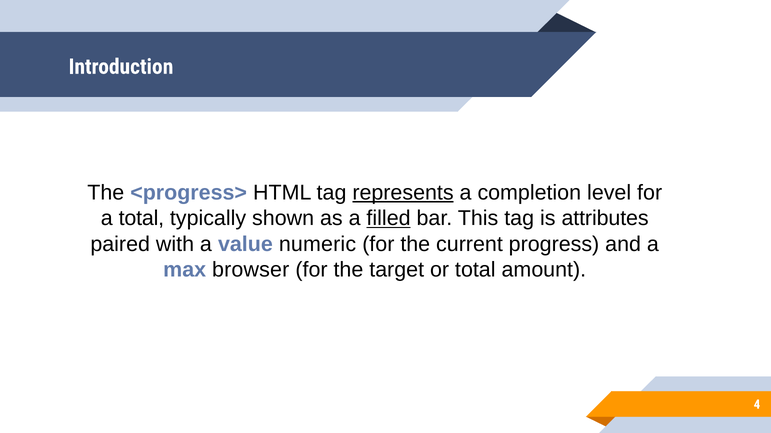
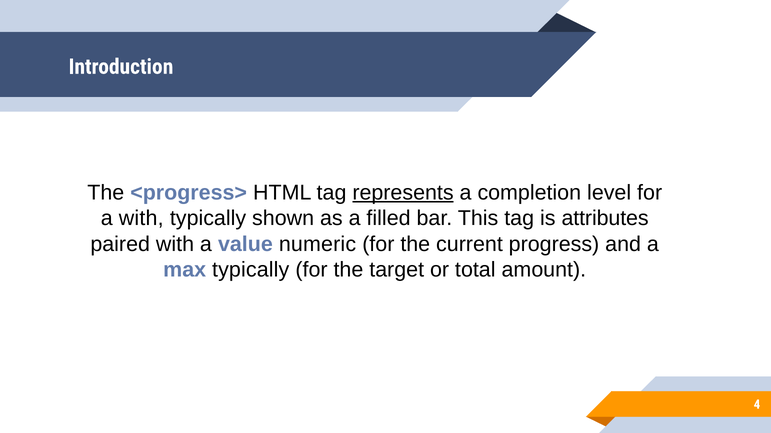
a total: total -> with (141, 219)
filled underline: present -> none (389, 219)
max browser: browser -> typically (251, 270)
